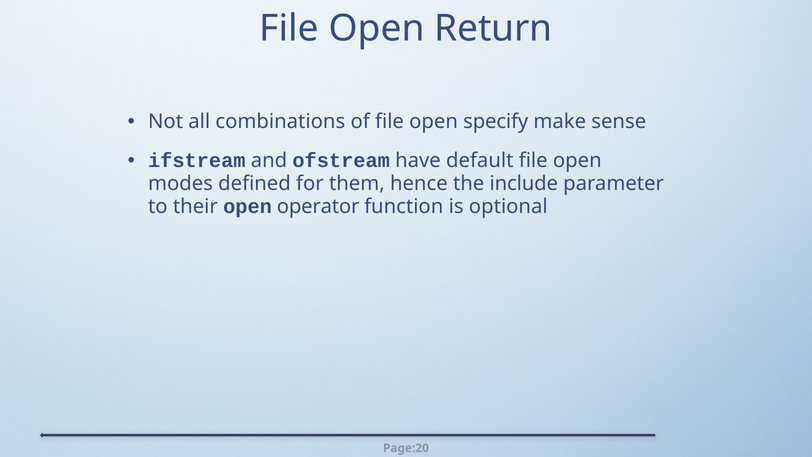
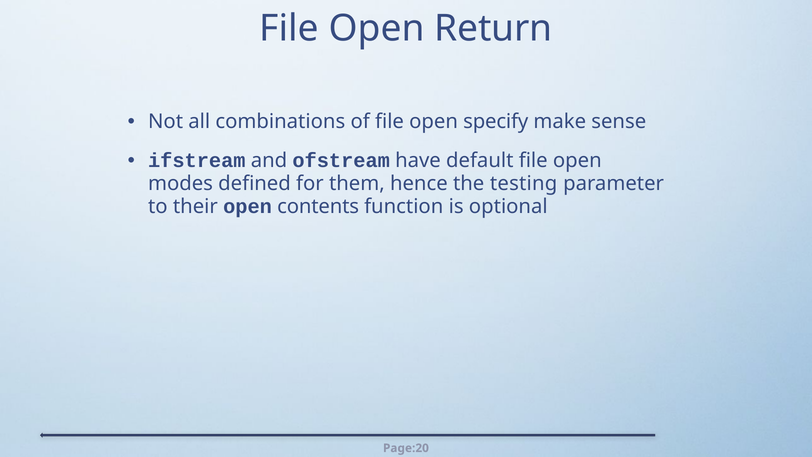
include: include -> testing (524, 183)
operator: operator -> contents (318, 207)
